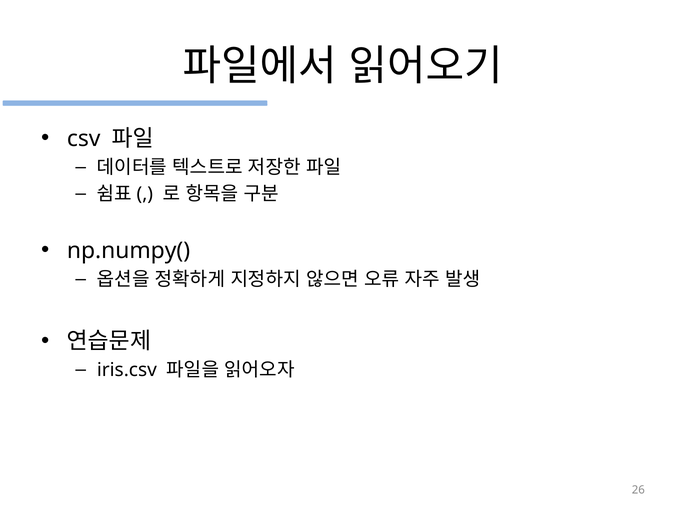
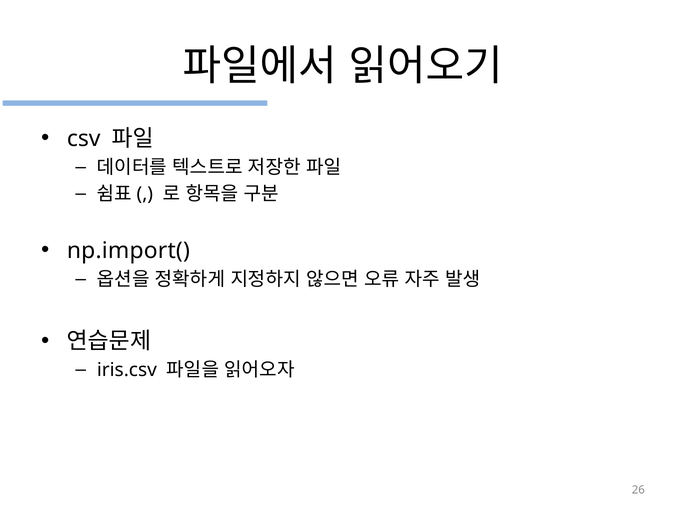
np.numpy(: np.numpy( -> np.import( (128, 251)
